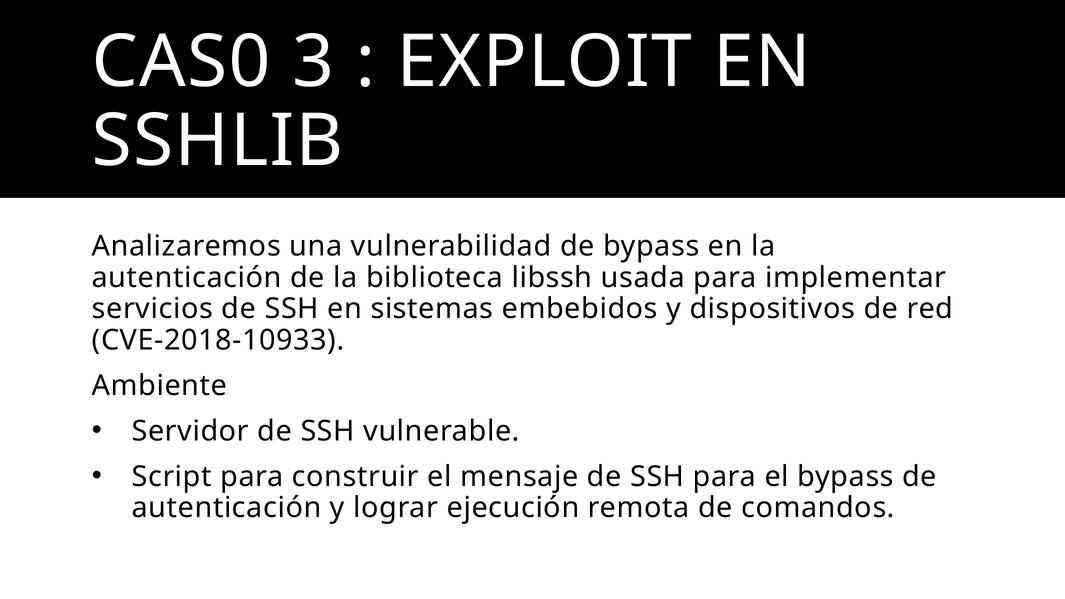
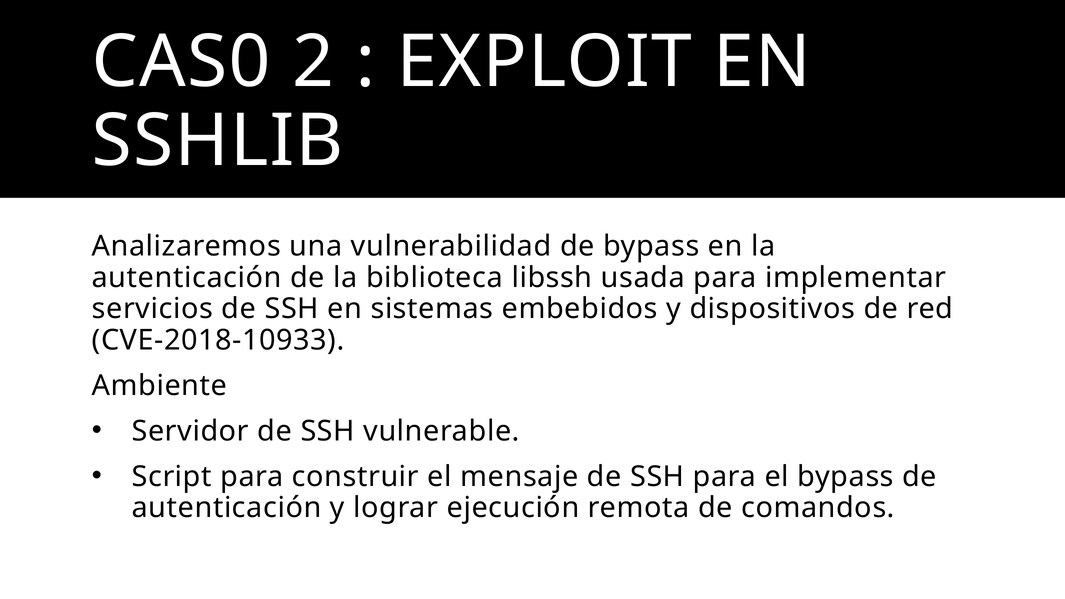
3: 3 -> 2 (313, 62)
